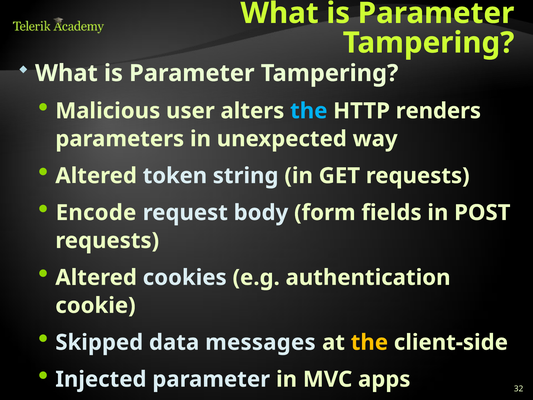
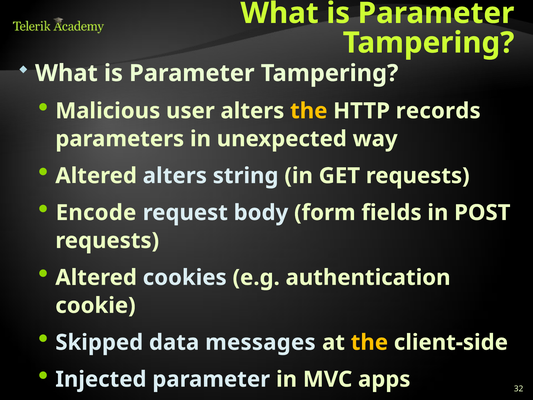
the colour: light blue -> yellow (309, 111)
renders: renders -> records (438, 111)
Altered token: token -> alters (175, 176)
